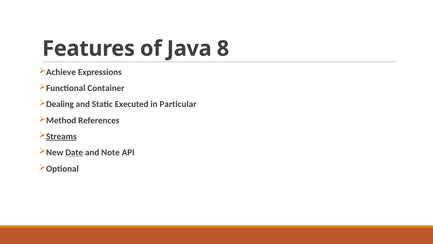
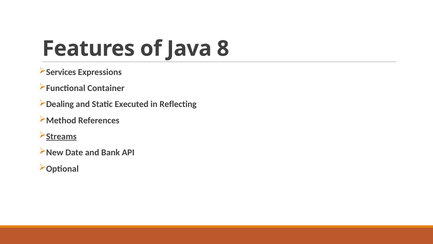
Achieve: Achieve -> Services (61, 72)
Particular: Particular -> Reflecting (178, 104)
Date underline: present -> none (74, 152)
Note: Note -> Bank (111, 152)
